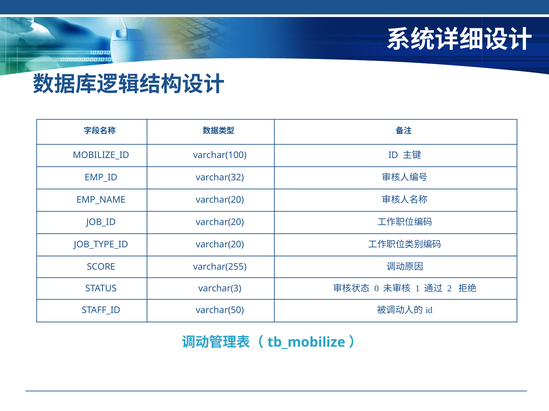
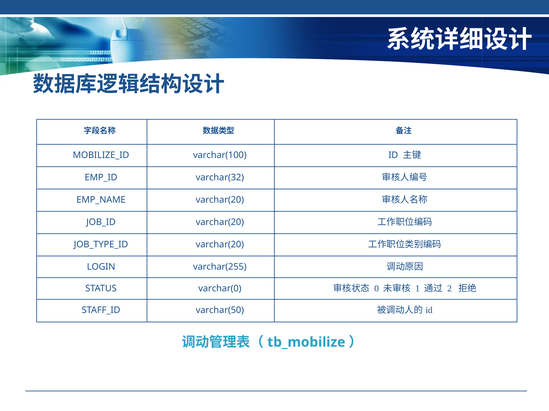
SCORE: SCORE -> LOGIN (101, 267)
varchar(3: varchar(3 -> varchar(0 (220, 289)
